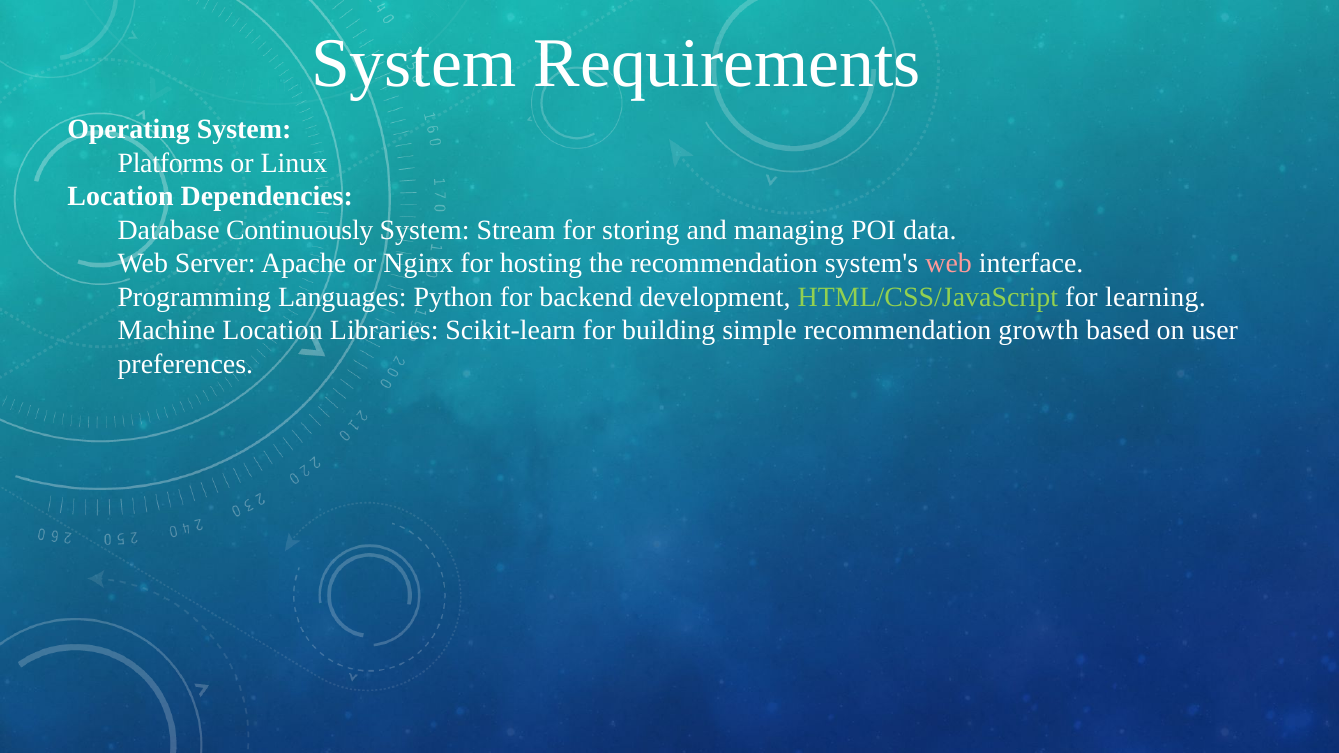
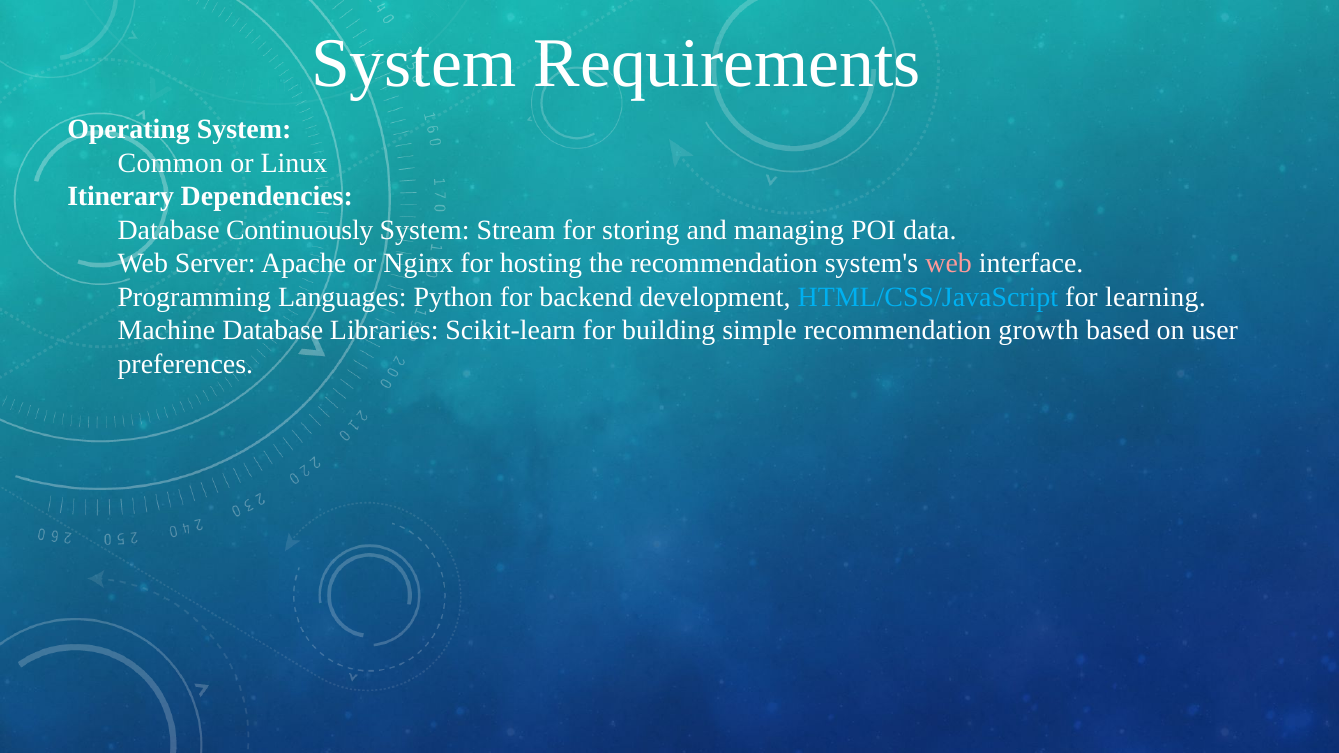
Platforms: Platforms -> Common (170, 163)
Location: Location -> Itinerary (121, 197)
HTML/CSS/JavaScript colour: light green -> light blue (928, 297)
Machine Location: Location -> Database (273, 331)
